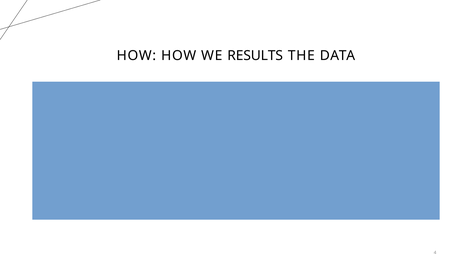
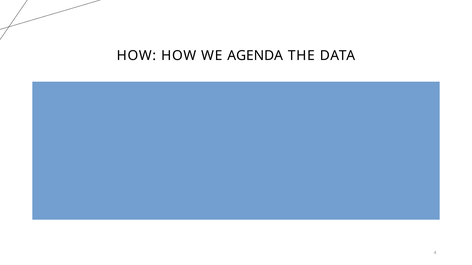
RESULTS: RESULTS -> AGENDA (255, 56)
